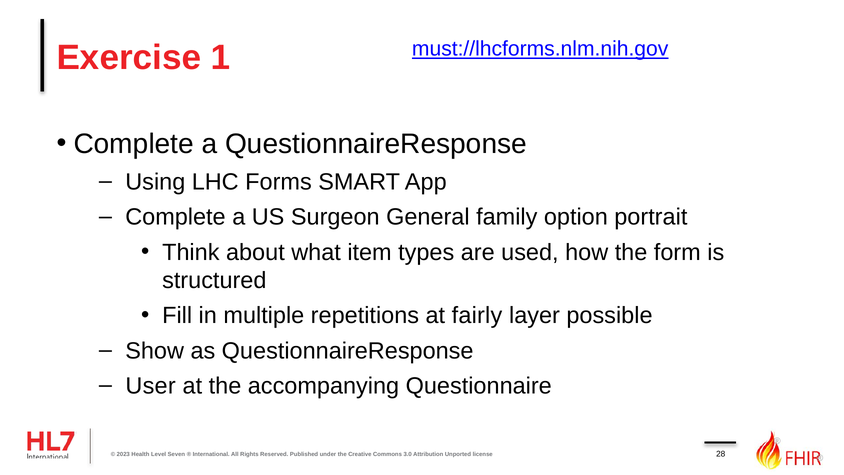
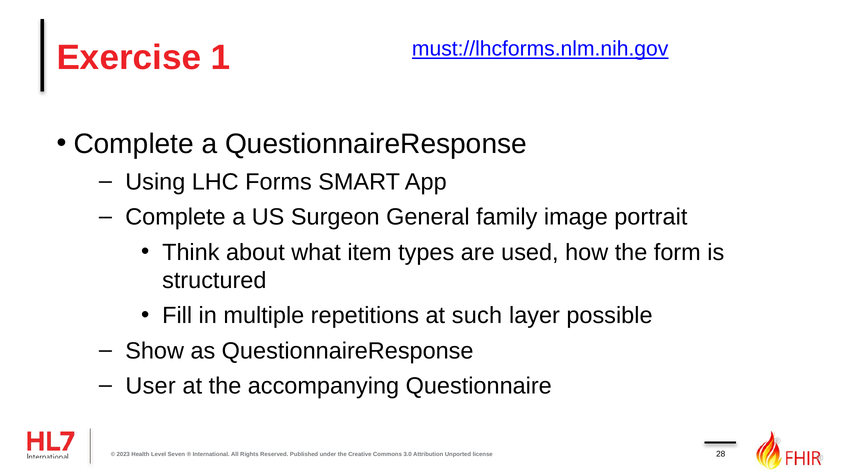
option: option -> image (576, 217)
fairly: fairly -> such (477, 316)
